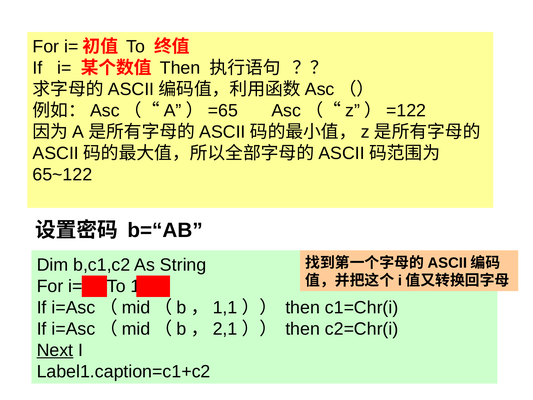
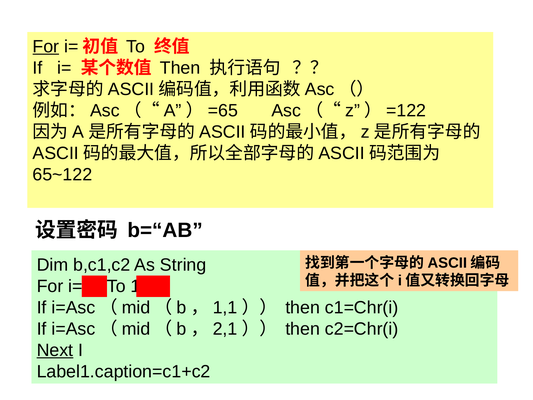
For underline: none -> present (46, 47)
